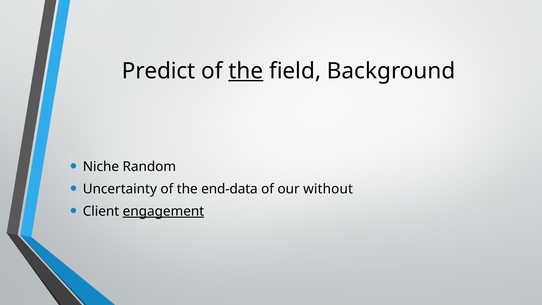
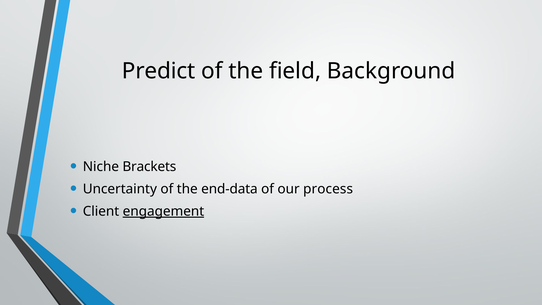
the underline: present -> none (246, 71)
Random: Random -> Brackets (149, 167)
without: without -> process (328, 189)
